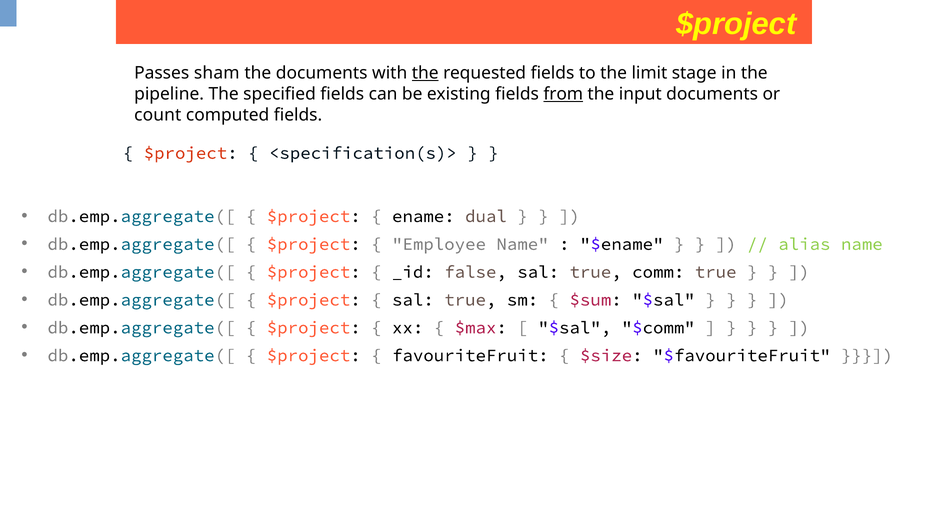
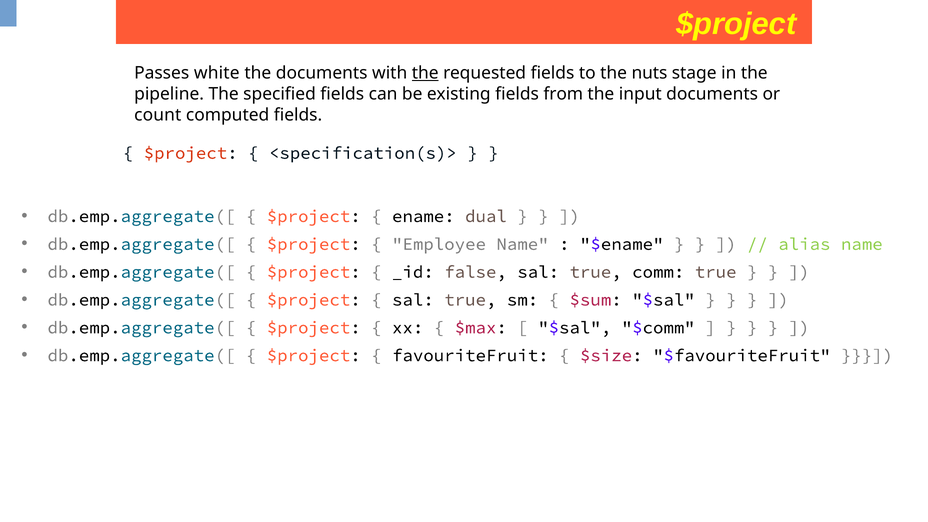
sham: sham -> white (217, 73)
limit: limit -> nuts (649, 73)
from underline: present -> none (563, 94)
